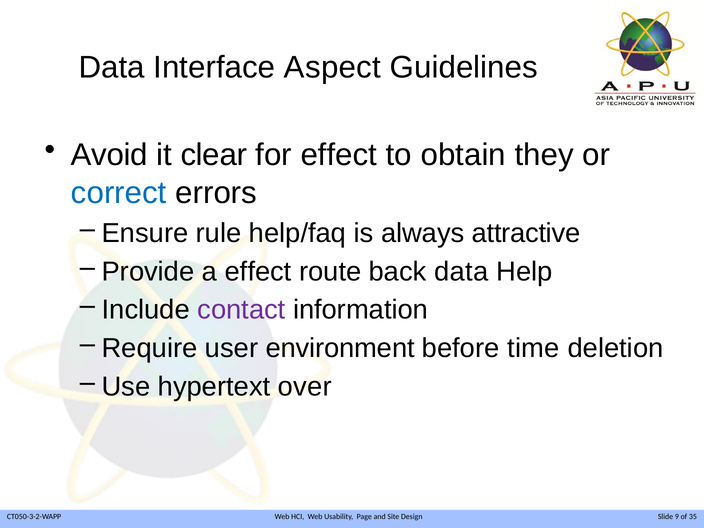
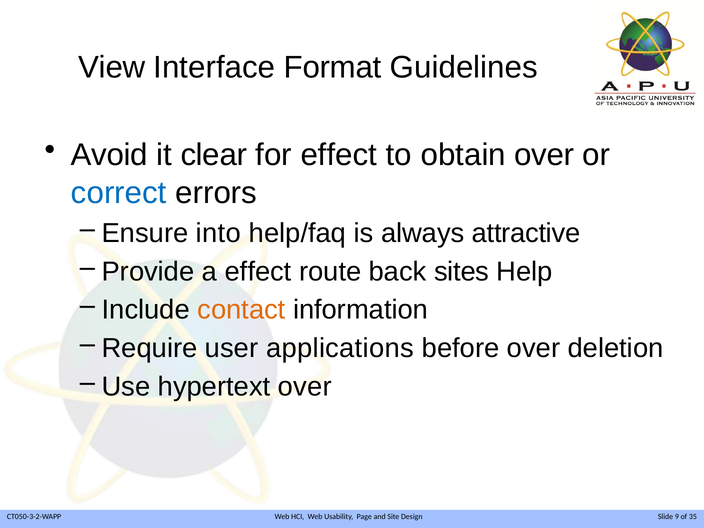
Data: Data -> View (112, 67)
Aspect: Aspect -> Format (333, 67)
obtain they: they -> over (544, 155)
rule: rule -> into (218, 233)
back data: data -> sites (462, 271)
contact colour: purple -> orange (241, 310)
environment: environment -> applications (340, 348)
before time: time -> over (534, 348)
